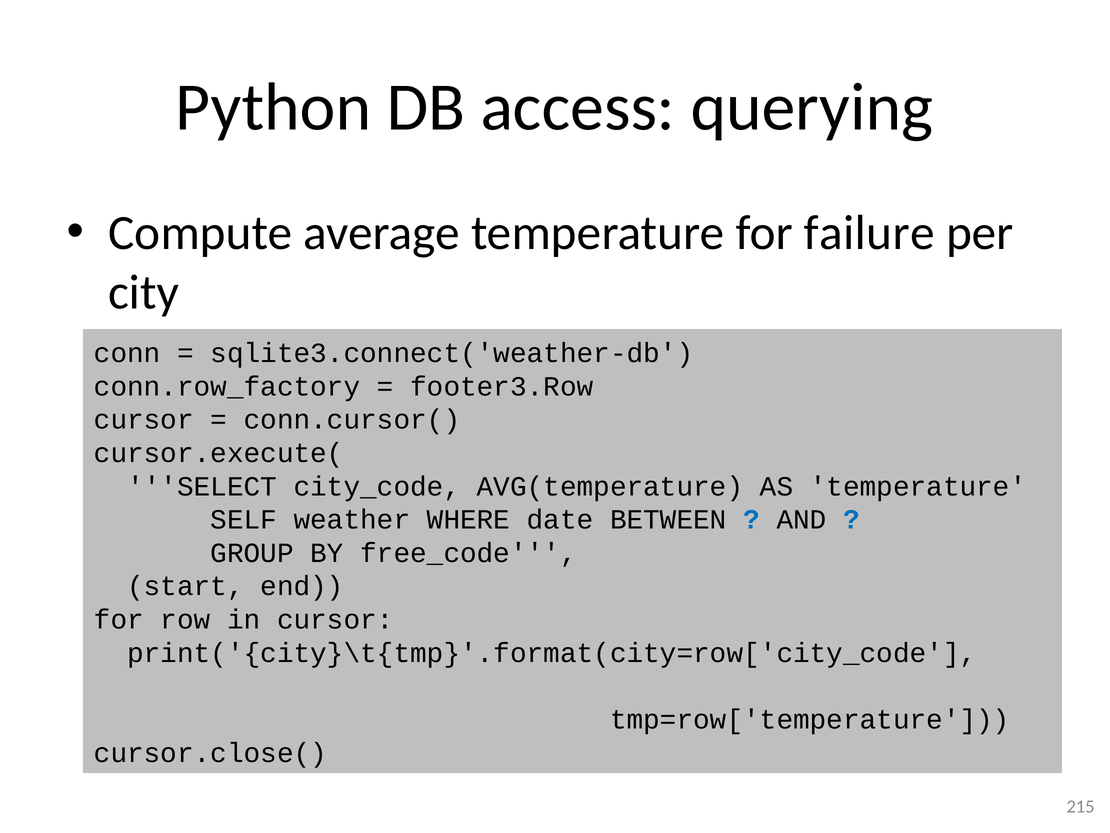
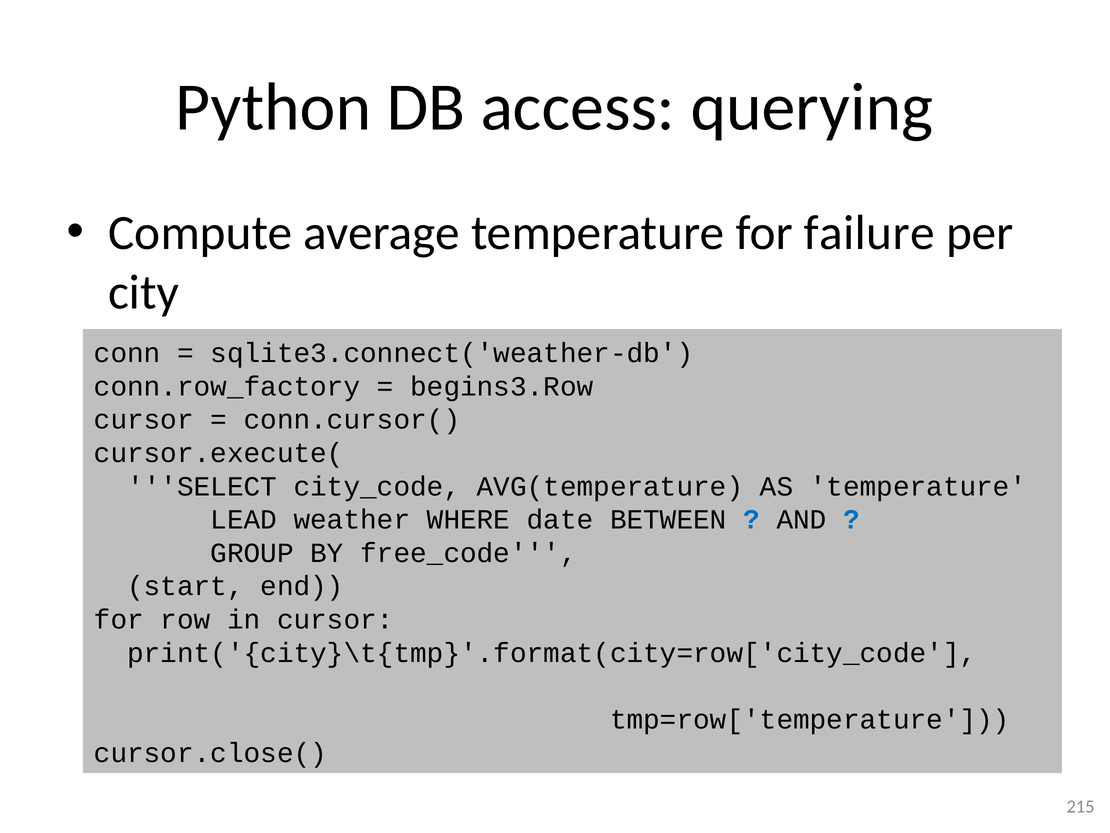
footer3.Row: footer3.Row -> begins3.Row (502, 386)
SELF: SELF -> LEAD (244, 519)
